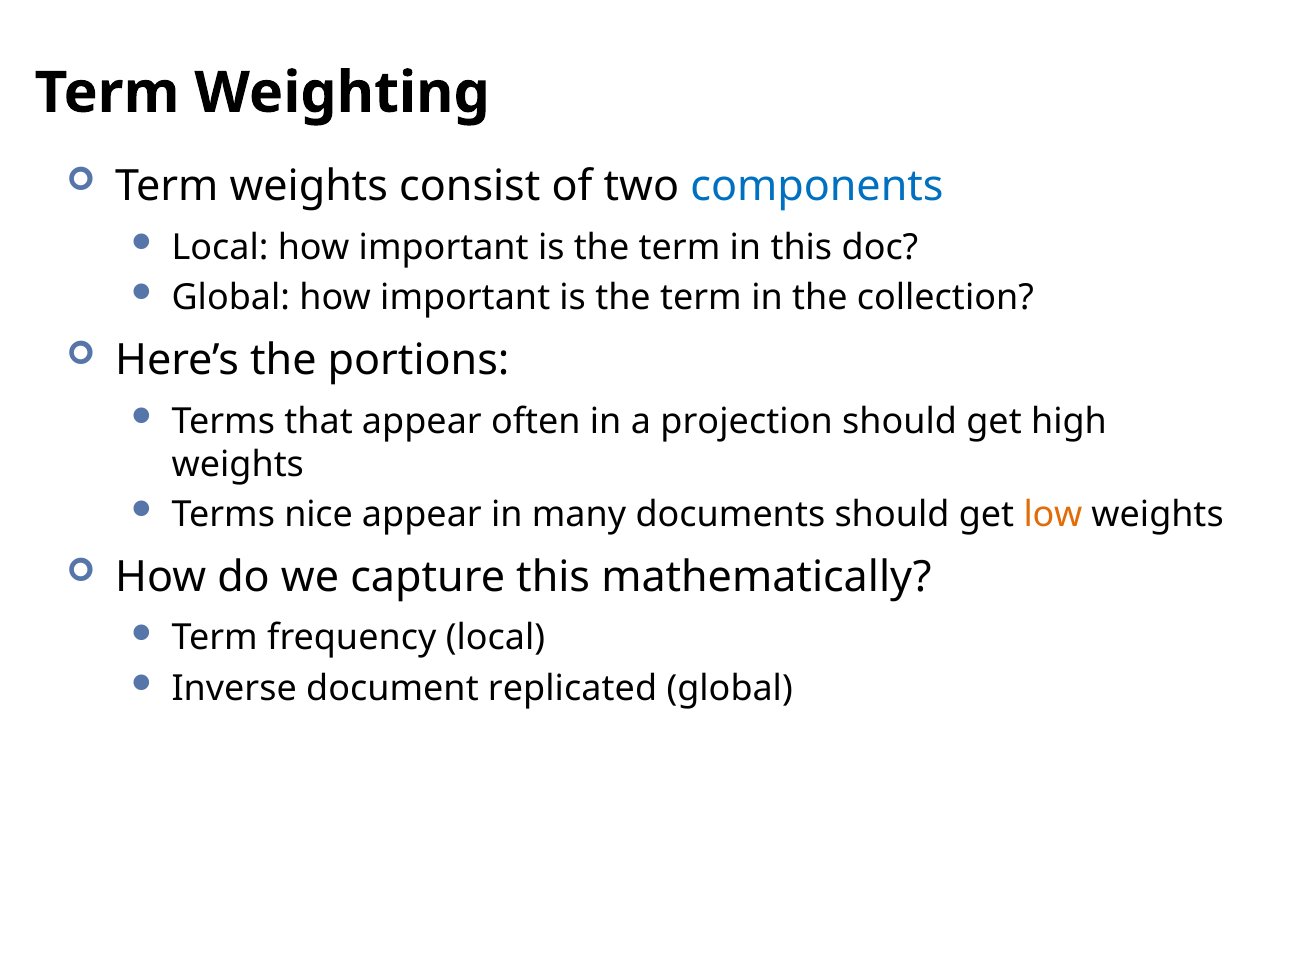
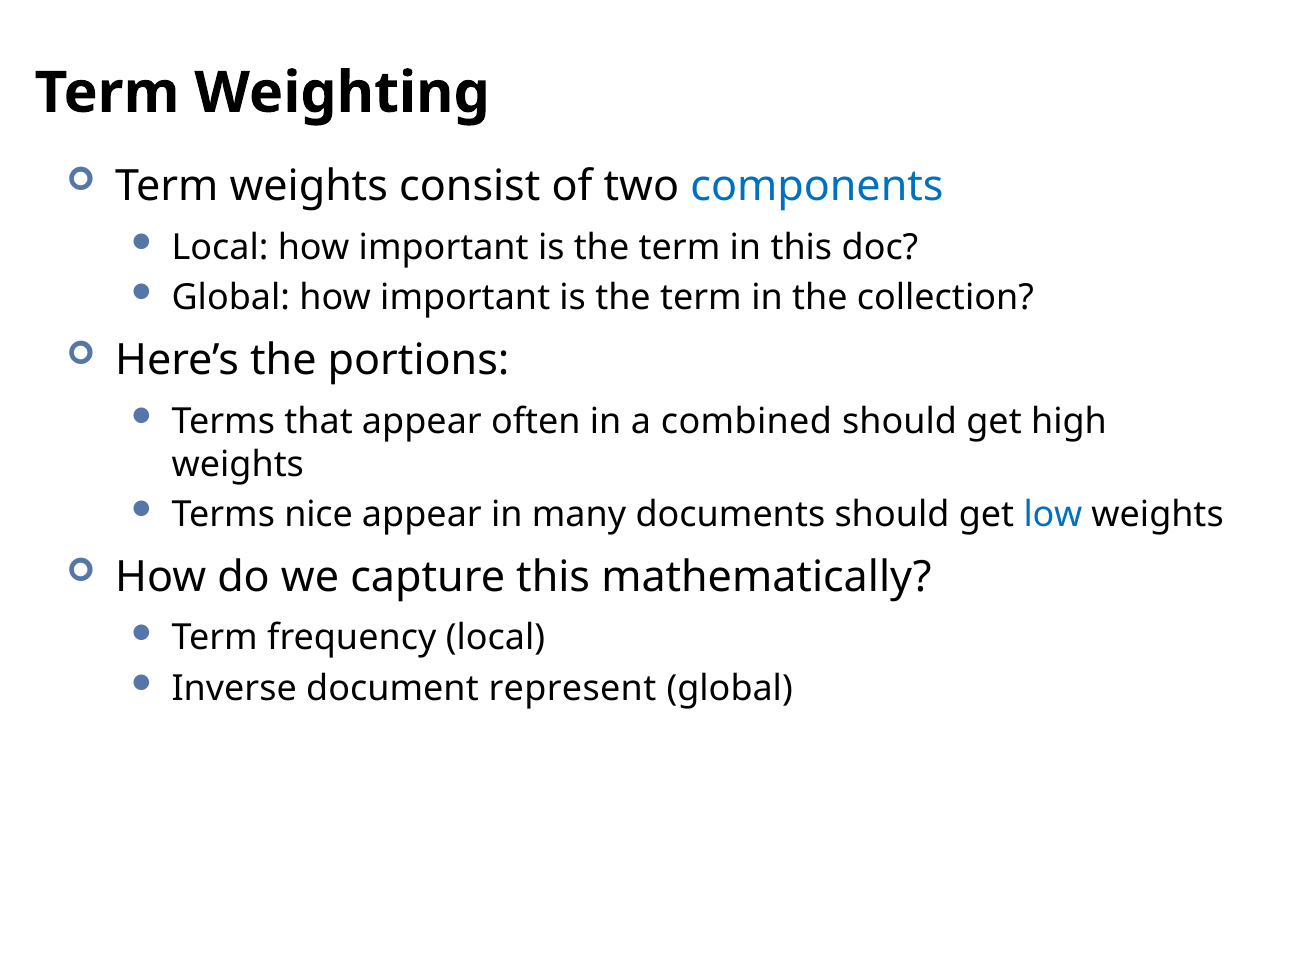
projection: projection -> combined (746, 421)
low colour: orange -> blue (1053, 515)
replicated: replicated -> represent (572, 688)
